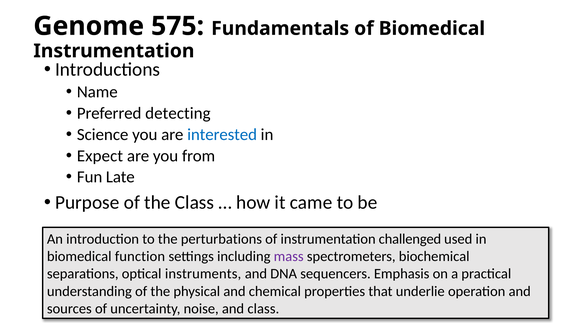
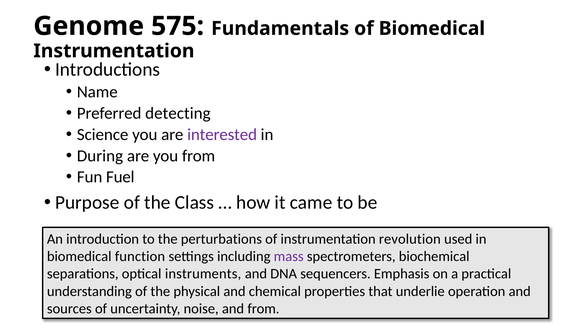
interested colour: blue -> purple (222, 135)
Expect: Expect -> During (100, 156)
Late: Late -> Fuel (120, 177)
challenged: challenged -> revolution (410, 239)
and class: class -> from (263, 309)
